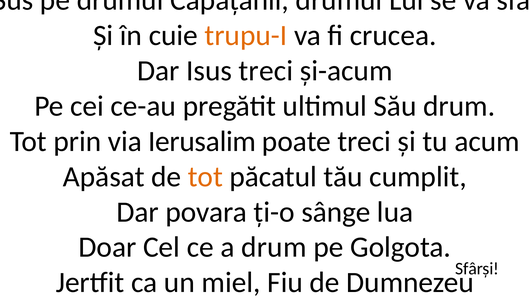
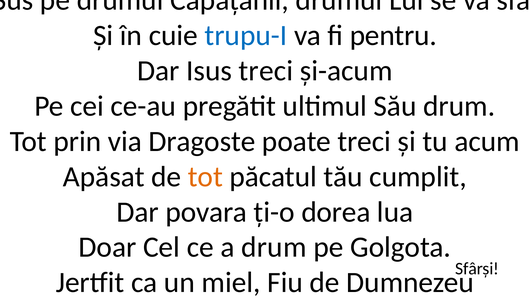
trupu-I colour: orange -> blue (246, 35)
fi crucea: crucea -> pentru (393, 35)
Ierusalim: Ierusalim -> Dragoste (202, 141)
sânge: sânge -> dorea (336, 212)
